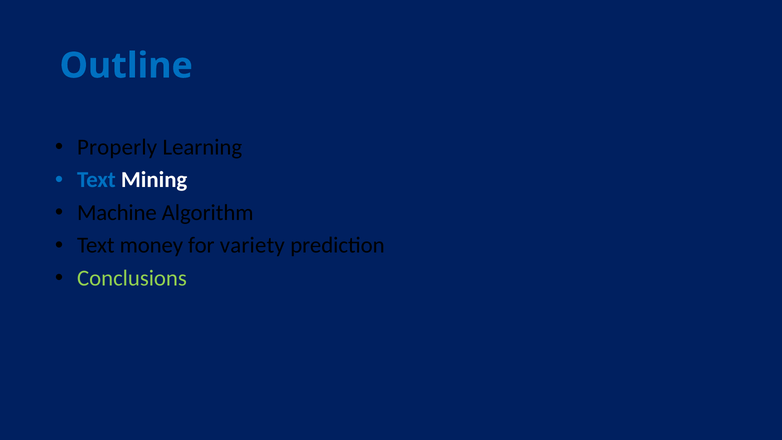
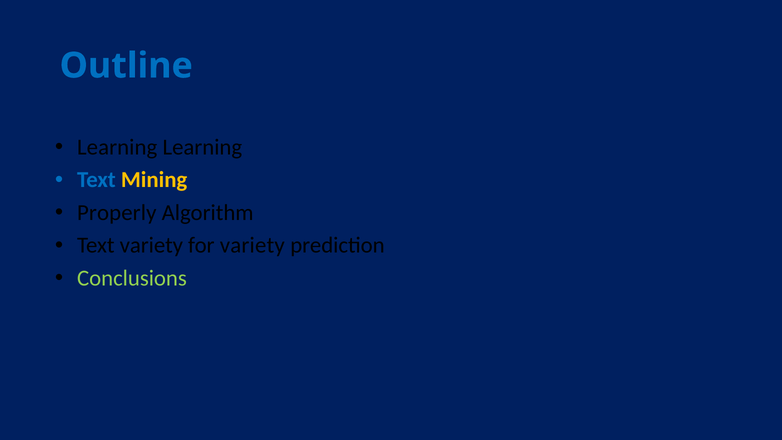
Properly: Properly -> Learning (117, 147)
Mining colour: white -> yellow (154, 180)
Machine: Machine -> Properly (117, 213)
Text money: money -> variety (151, 245)
